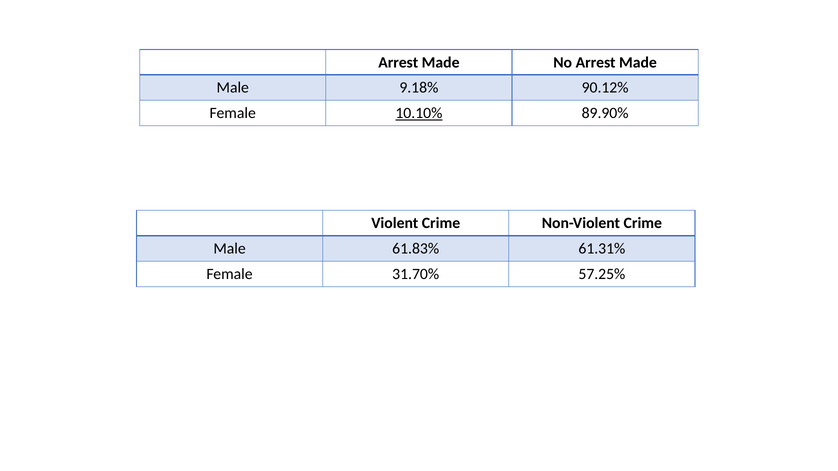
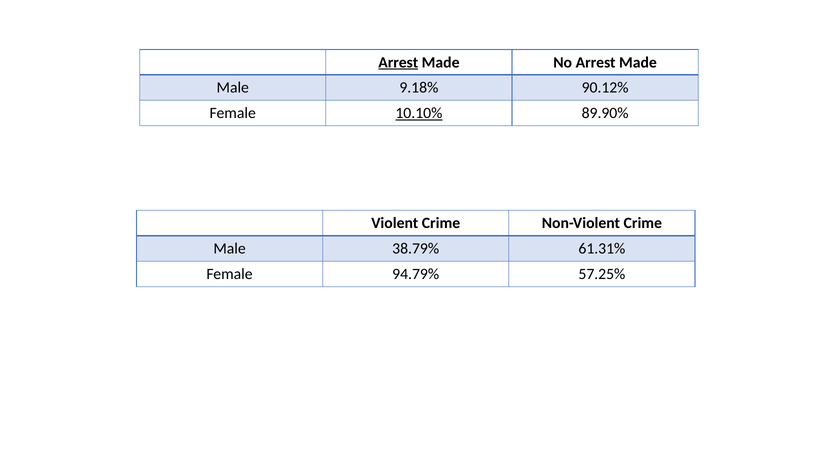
Arrest underline: none -> present (398, 62)
61.83%: 61.83% -> 38.79% (416, 249)
31.70%: 31.70% -> 94.79% (416, 274)
